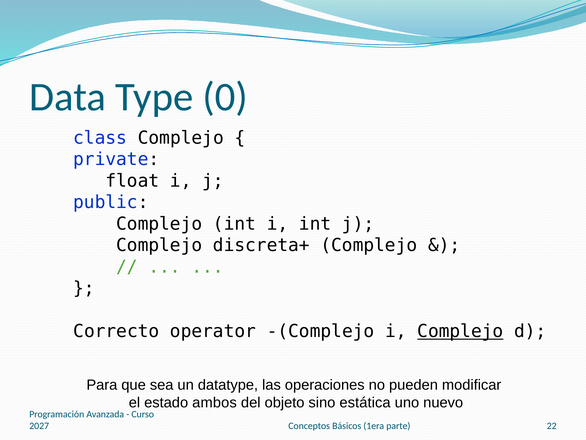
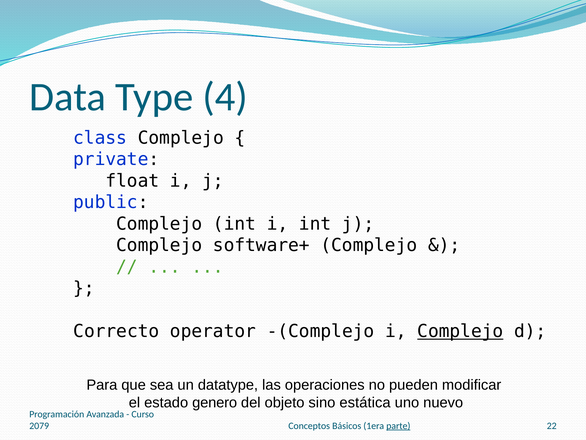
0: 0 -> 4 (225, 97)
discreta+: discreta+ -> software+ (261, 245)
ambos: ambos -> genero (215, 402)
parte underline: none -> present (398, 425)
2027: 2027 -> 2079 (39, 426)
